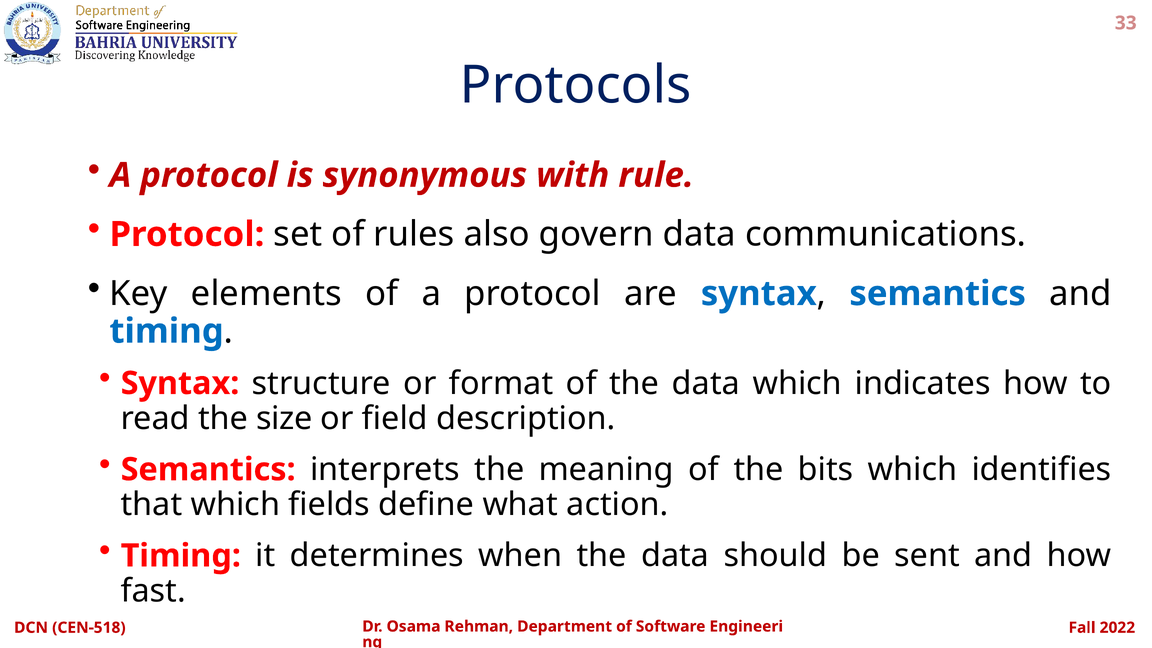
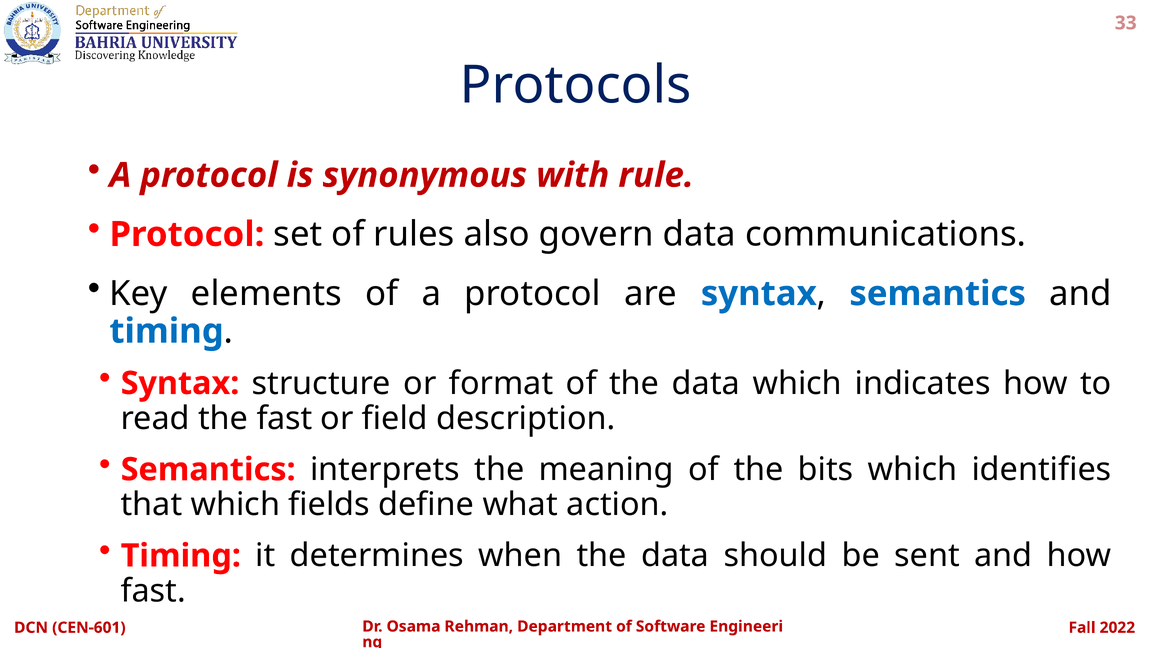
the size: size -> fast (284, 418)
CEN-518: CEN-518 -> CEN-601 (89, 628)
